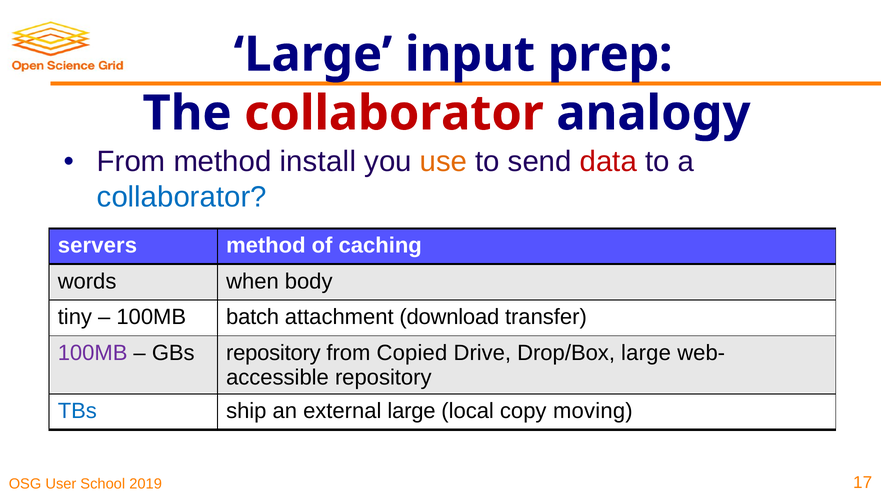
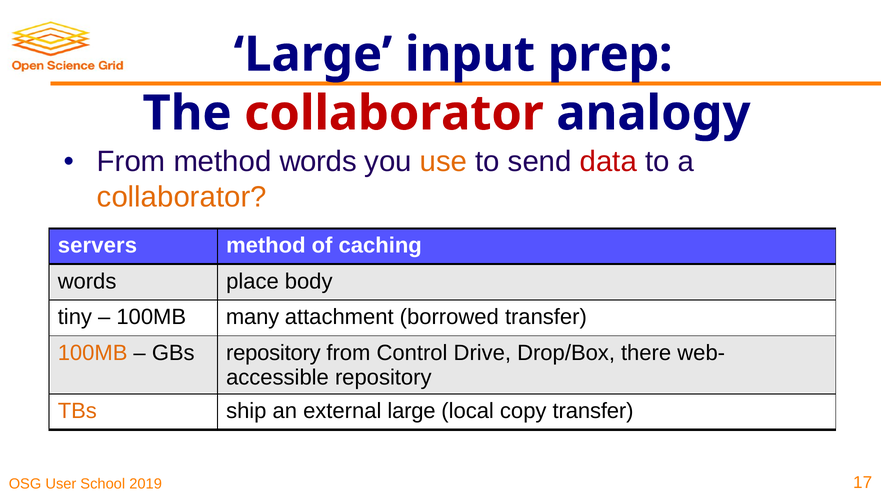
method install: install -> words (318, 162)
collaborator colour: blue -> orange (182, 197)
when: when -> place (252, 281)
batch: batch -> many (253, 317)
download: download -> borrowed (449, 317)
100MB colour: purple -> orange (93, 353)
Copied: Copied -> Control (412, 353)
Drop/Box large: large -> there (646, 353)
TBs colour: blue -> orange (77, 411)
copy moving: moving -> transfer (593, 411)
